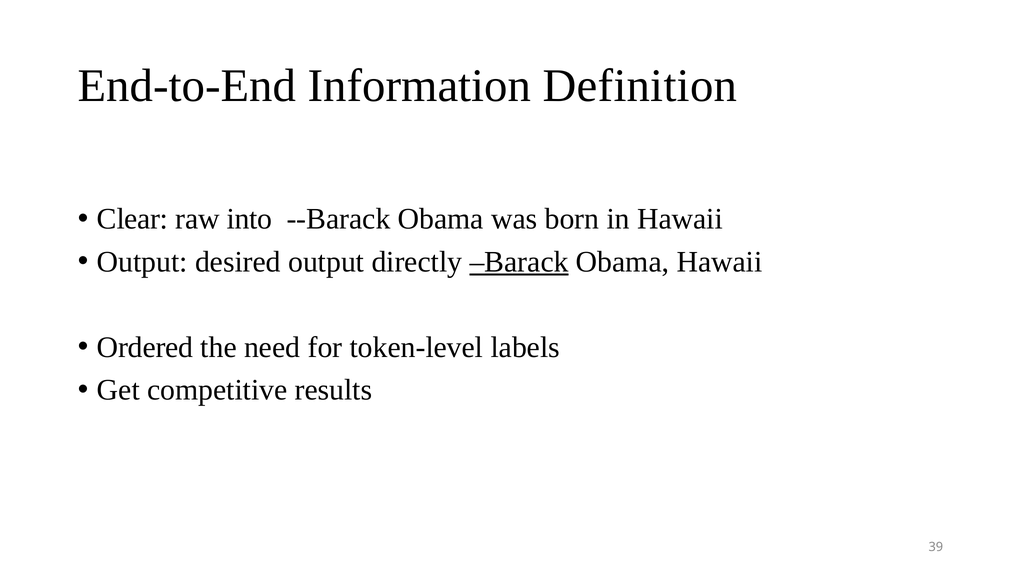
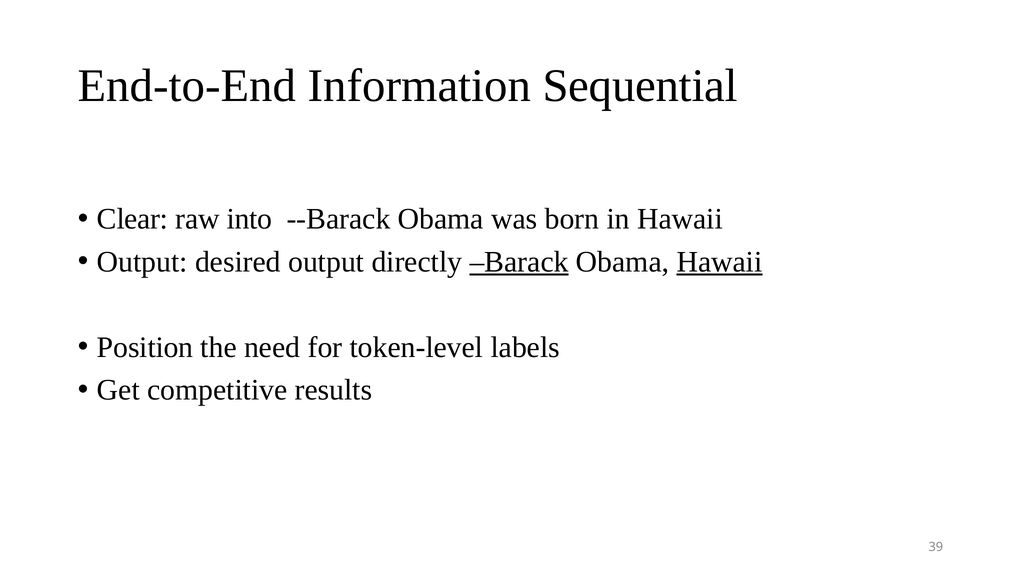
Definition: Definition -> Sequential (640, 86)
Hawaii underline: none -> present (720, 262)
Ordered: Ordered -> Position (145, 347)
